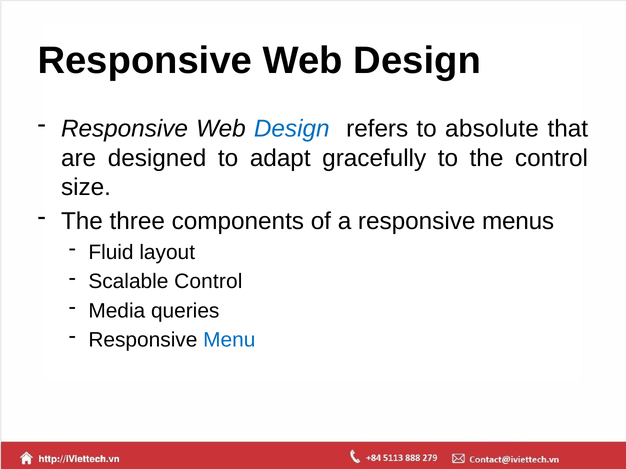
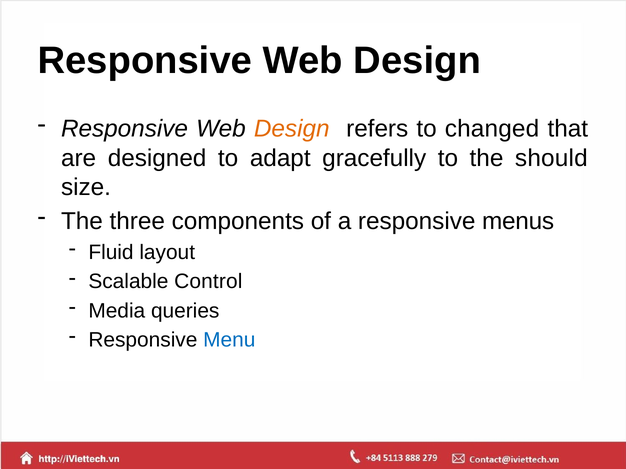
Design colour: blue -> orange (292, 129)
absolute: absolute -> changed (492, 129)
the control: control -> should (551, 158)
